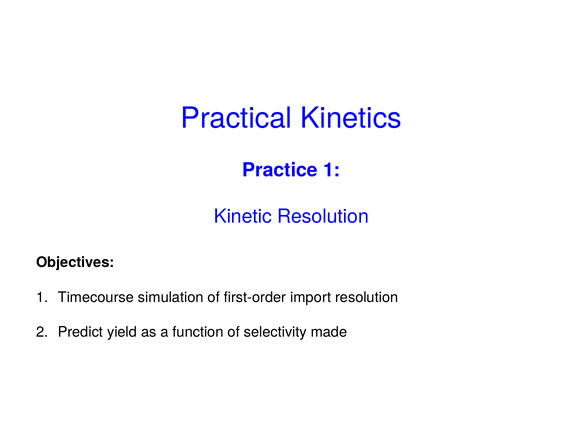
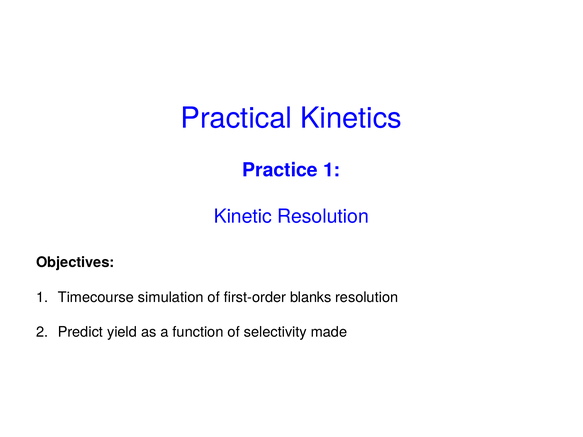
import: import -> blanks (311, 297)
